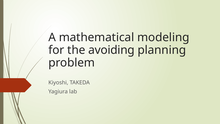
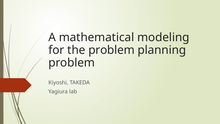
the avoiding: avoiding -> problem (111, 50)
